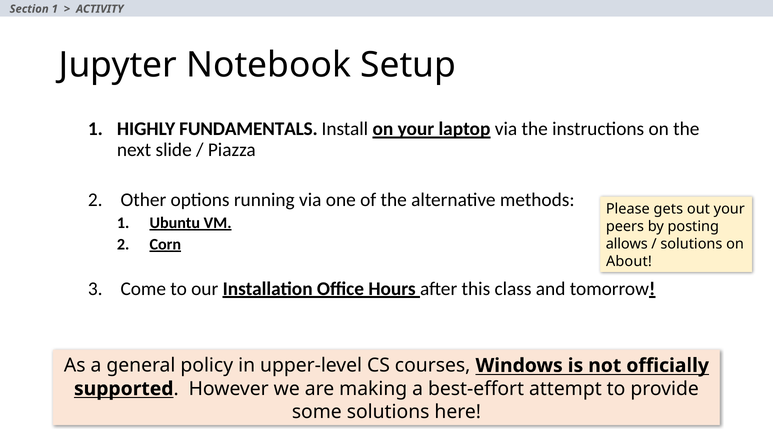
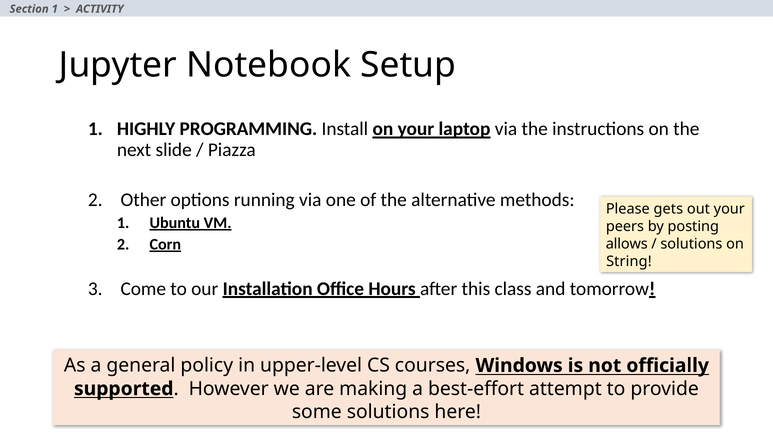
FUNDAMENTALS: FUNDAMENTALS -> PROGRAMMING (248, 129)
About: About -> String (629, 261)
